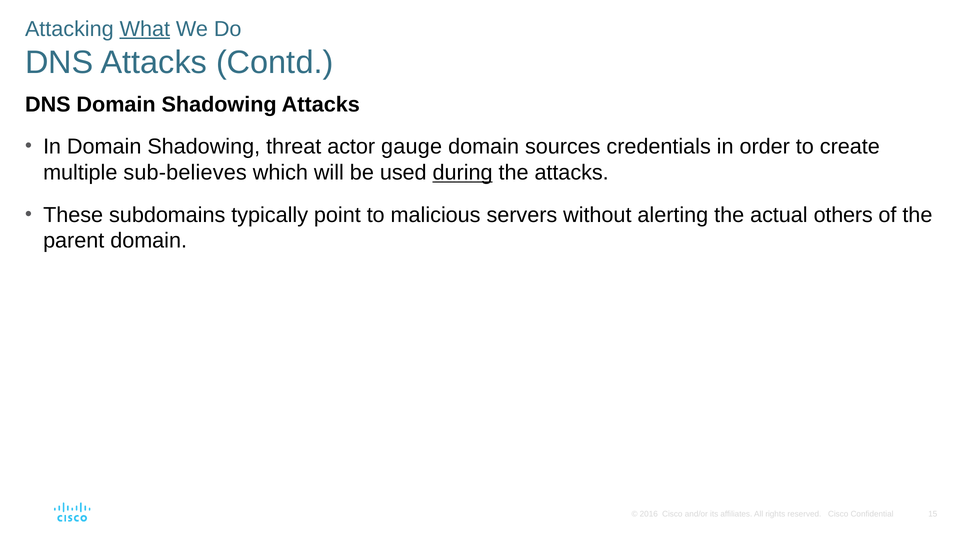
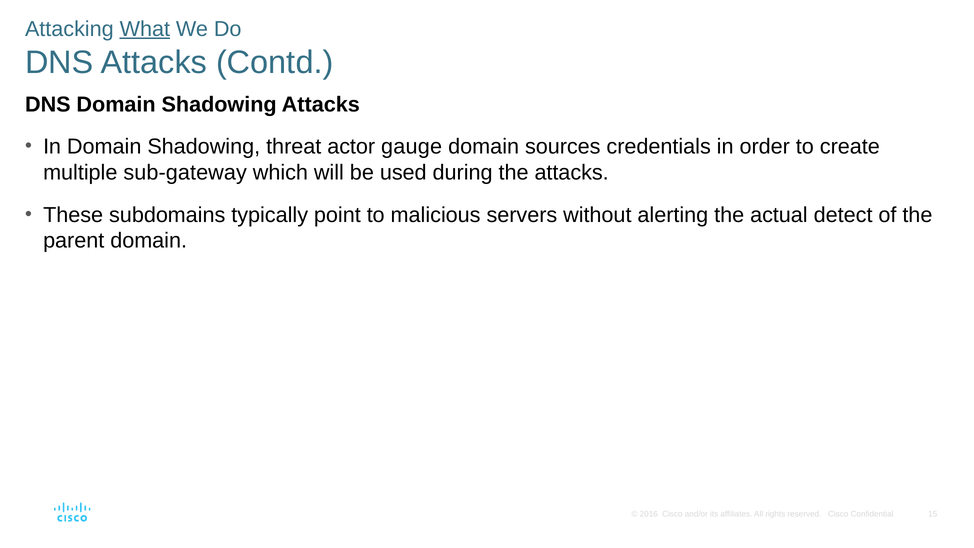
sub-believes: sub-believes -> sub-gateway (185, 173)
during underline: present -> none (463, 173)
others: others -> detect (843, 215)
